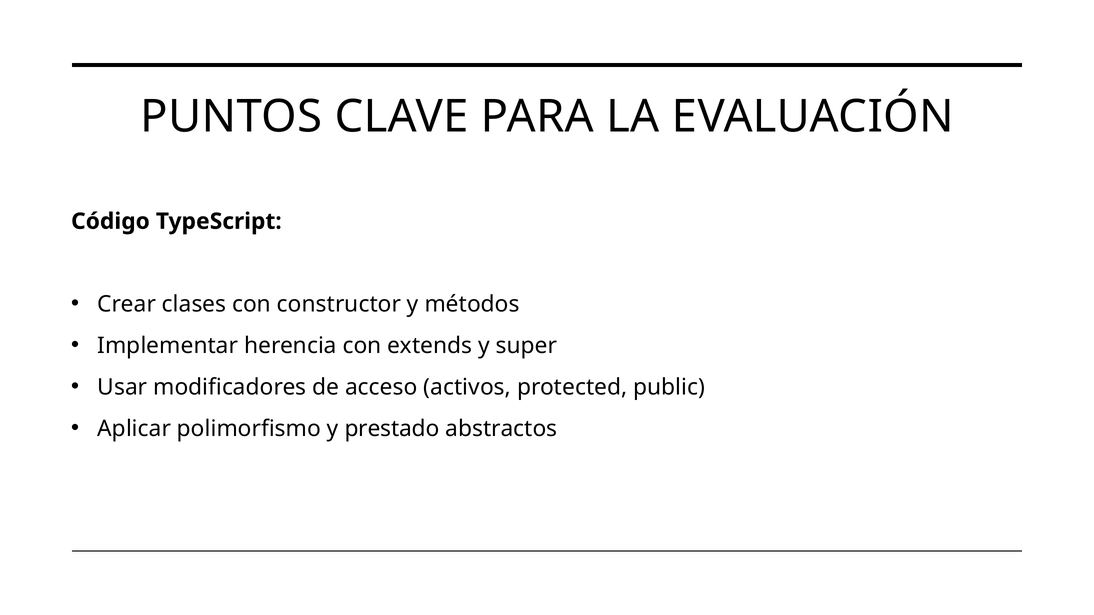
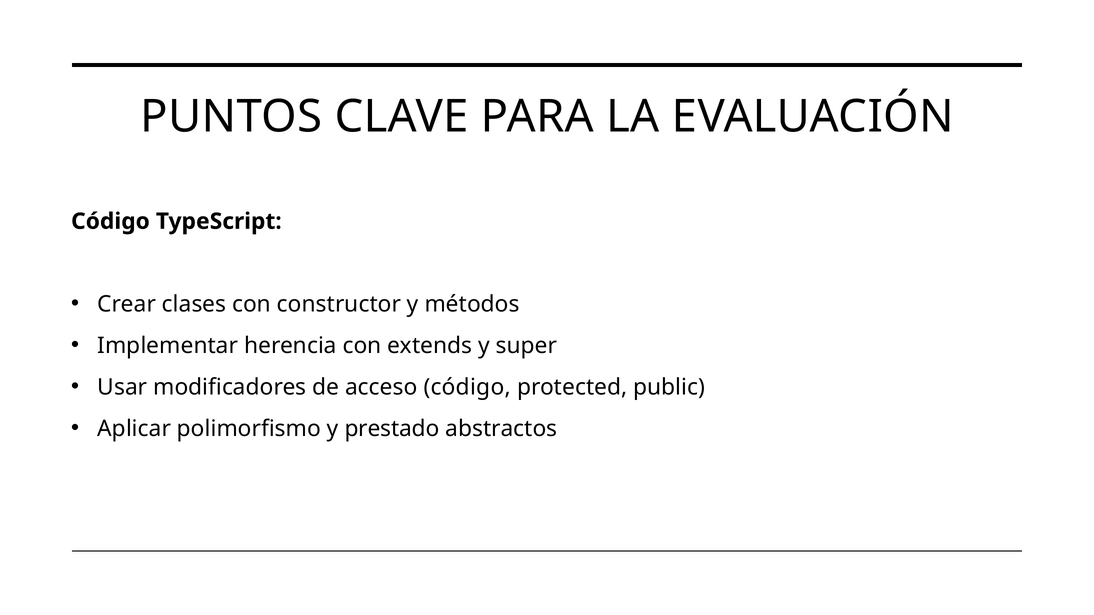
acceso activos: activos -> código (467, 387)
